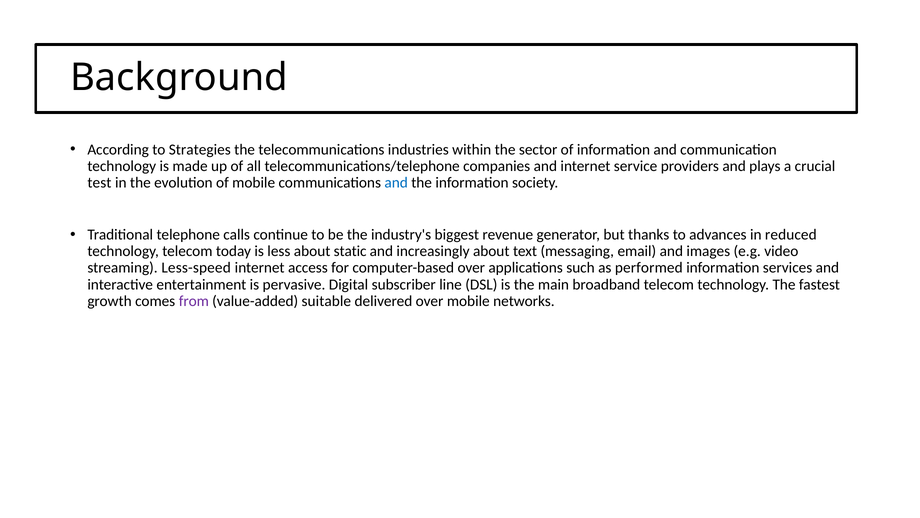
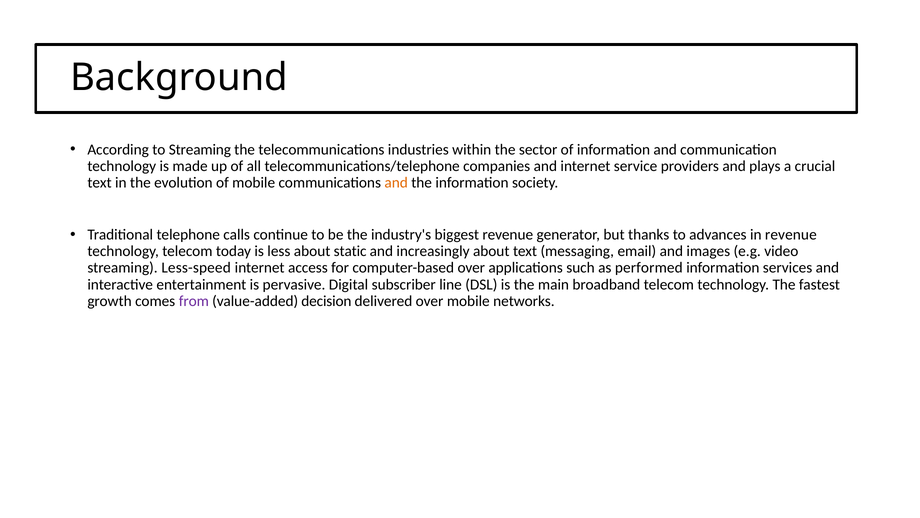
to Strategies: Strategies -> Streaming (200, 149)
test: test -> text (100, 182)
and colour: blue -> orange (396, 182)
in reduced: reduced -> revenue (791, 235)
suitable: suitable -> decision (326, 301)
